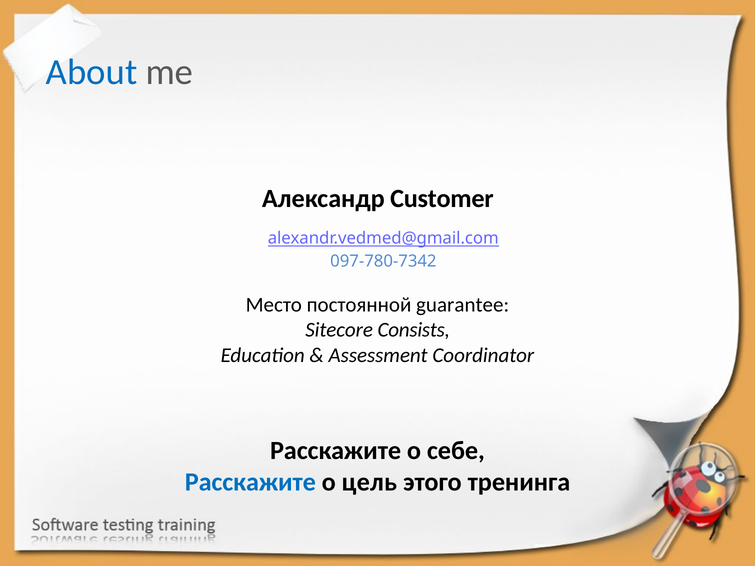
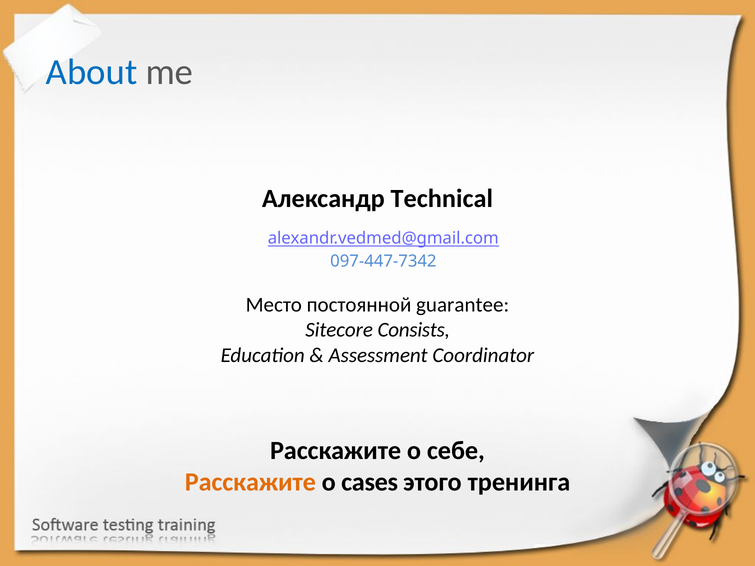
Customer: Customer -> Technical (442, 198)
097-780-7342: 097-780-7342 -> 097-447-7342 (383, 261)
Расскажите colour: blue -> orange (250, 482)
цель: цель -> cases (370, 482)
